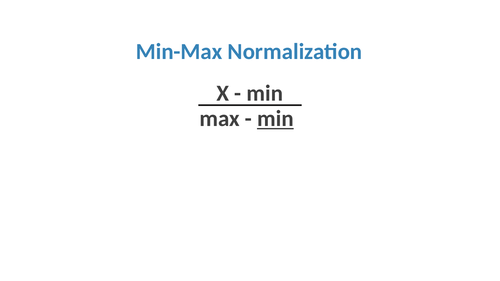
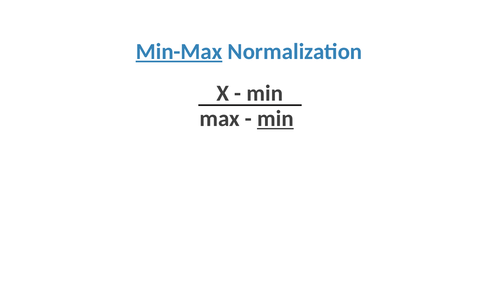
Min-Max underline: none -> present (179, 52)
